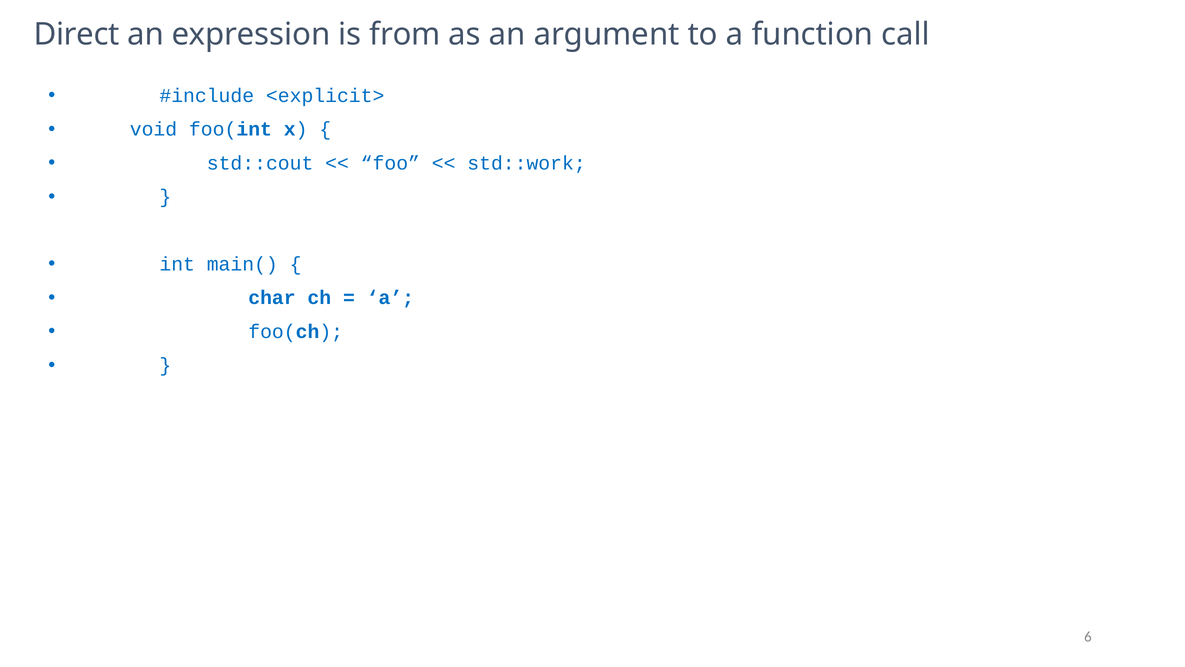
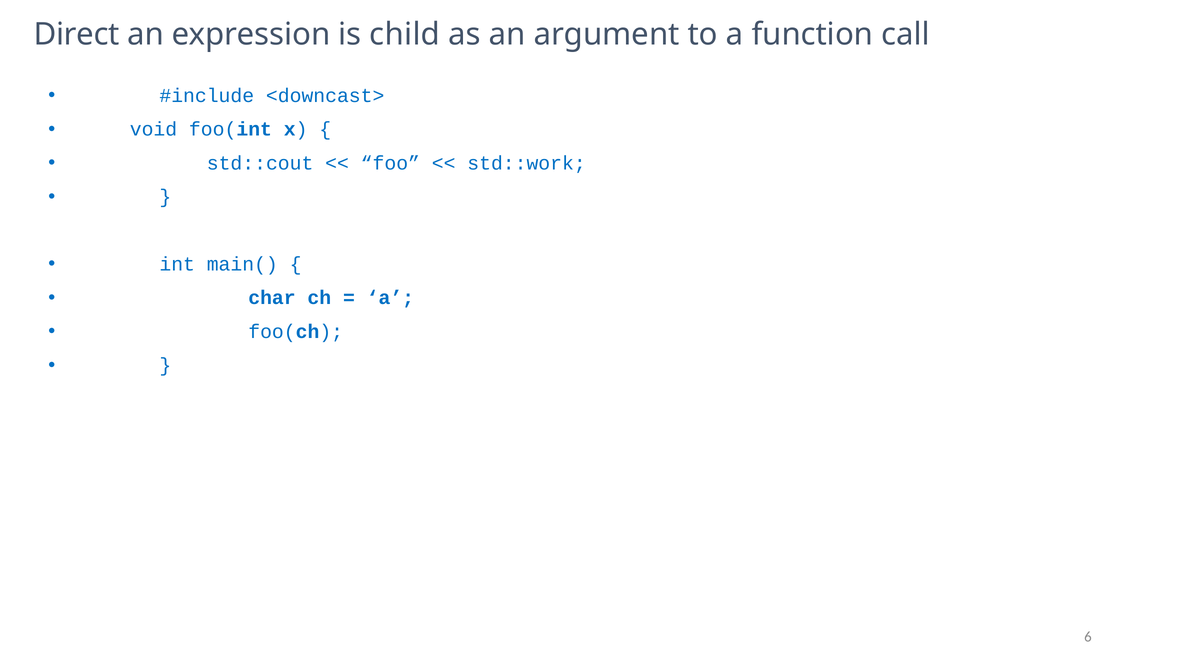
from: from -> child (405, 34)
<explicit>: <explicit> -> <downcast> (325, 96)
